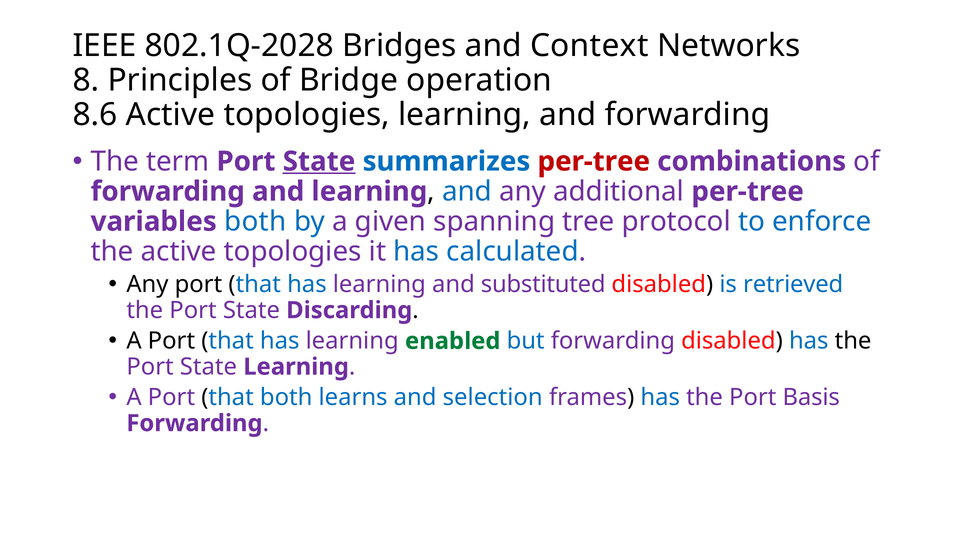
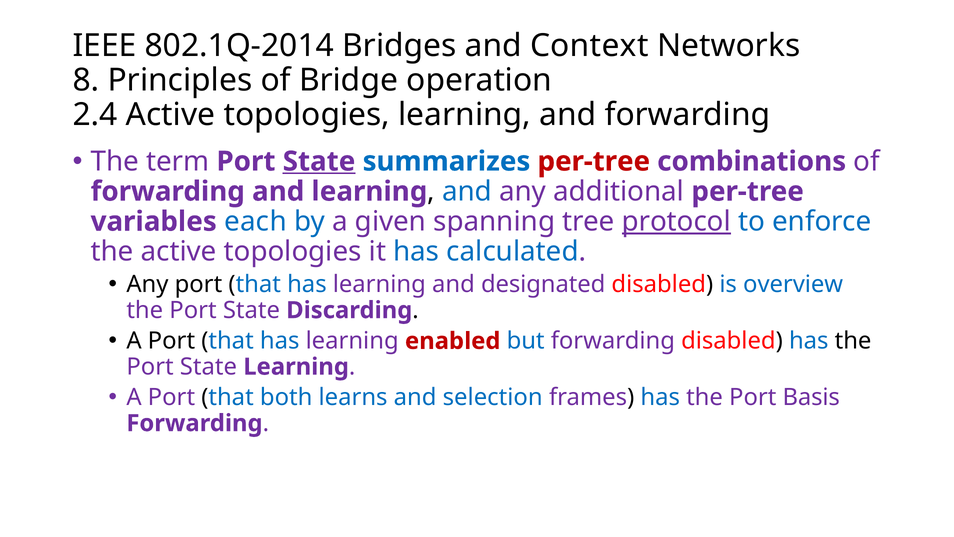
802.1Q-2028: 802.1Q-2028 -> 802.1Q-2014 (239, 46)
8.6: 8.6 -> 2.4 (95, 115)
variables both: both -> each (255, 221)
protocol underline: none -> present (676, 221)
substituted: substituted -> designated (543, 284)
retrieved: retrieved -> overview (793, 284)
enabled colour: green -> red (453, 341)
